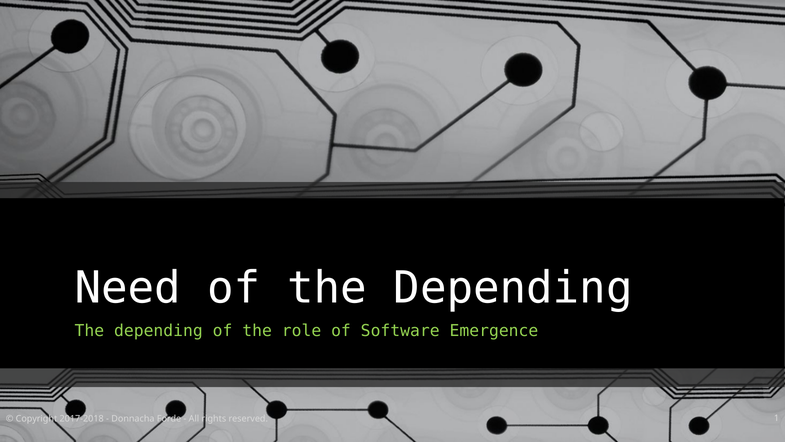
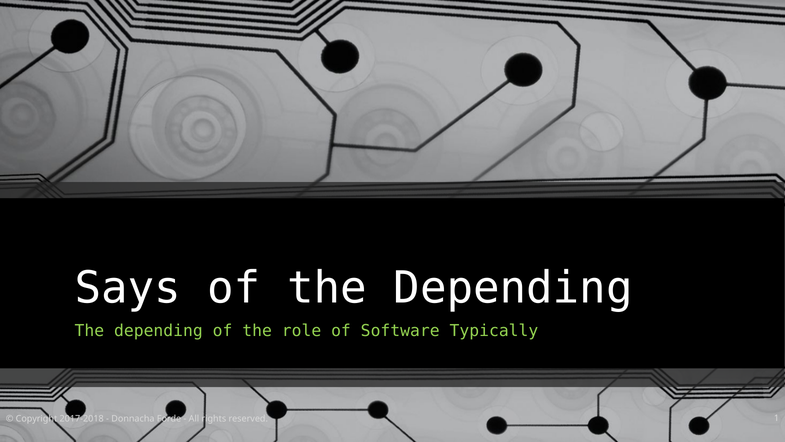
Need: Need -> Says (128, 288)
Emergence: Emergence -> Typically (494, 331)
